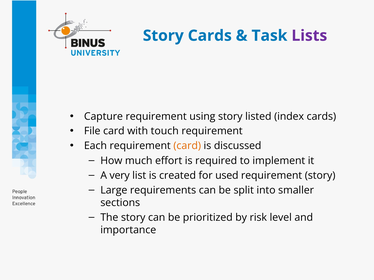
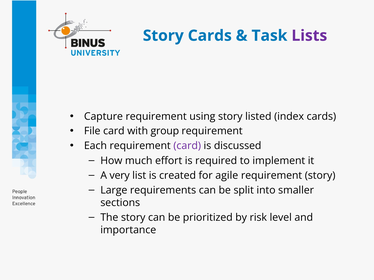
touch: touch -> group (165, 131)
card colour: orange -> purple (187, 146)
used: used -> agile (227, 176)
